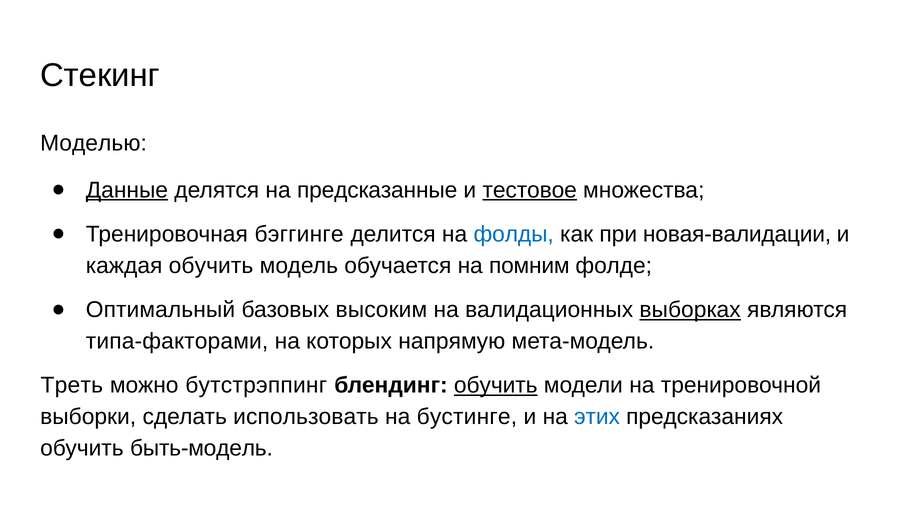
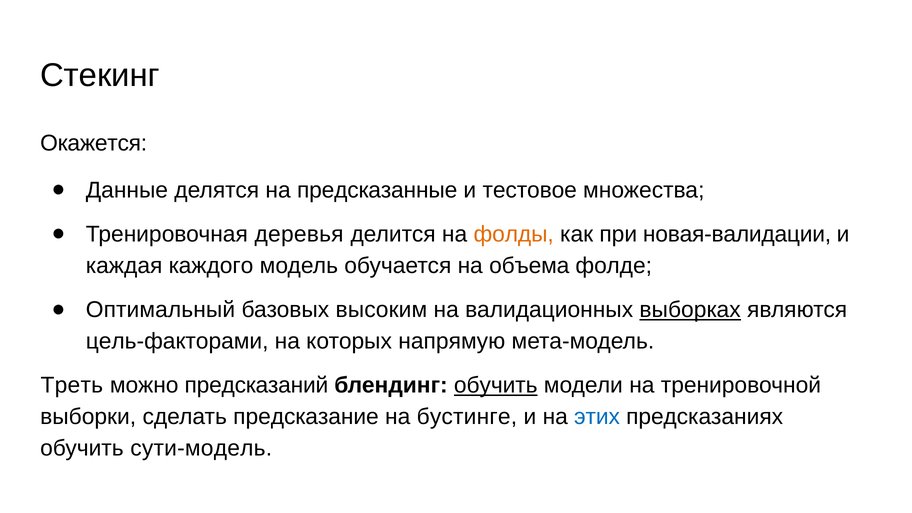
Моделью: Моделью -> Окажется (94, 143)
Данные underline: present -> none (127, 190)
тестовое underline: present -> none (530, 190)
бэггинге: бэггинге -> деревья (299, 234)
фолды colour: blue -> orange (514, 234)
каждая обучить: обучить -> каждого (211, 266)
помним: помним -> объема (529, 266)
типа-факторами: типа-факторами -> цель-факторами (177, 341)
бутстрэппинг: бутстрэппинг -> предсказаний (256, 385)
использовать: использовать -> предсказание (306, 417)
быть-модель: быть-модель -> сути-модель (201, 448)
